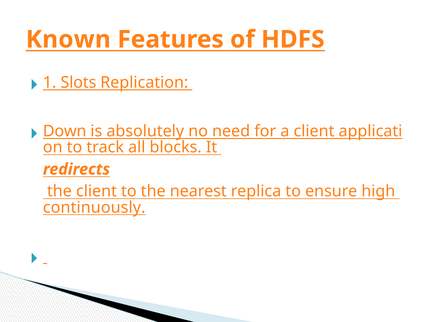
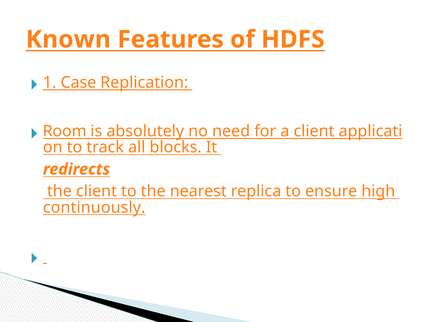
Slots: Slots -> Case (78, 82)
Down: Down -> Room (65, 131)
